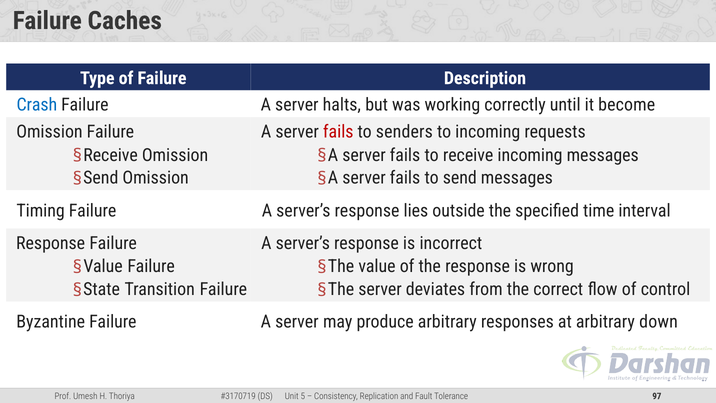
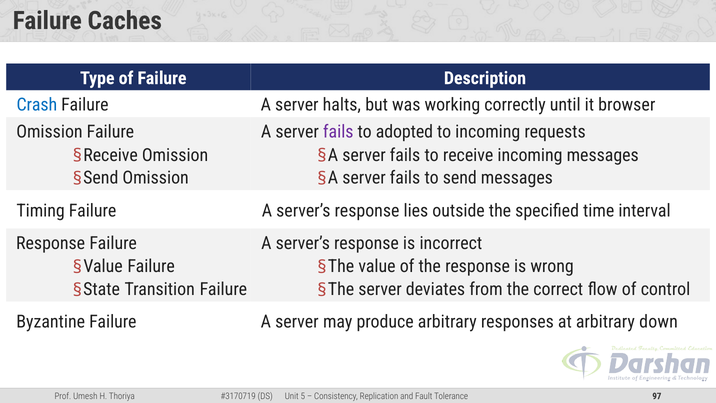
become: become -> browser (627, 105)
fails colour: red -> purple (338, 132)
senders: senders -> adopted (404, 132)
